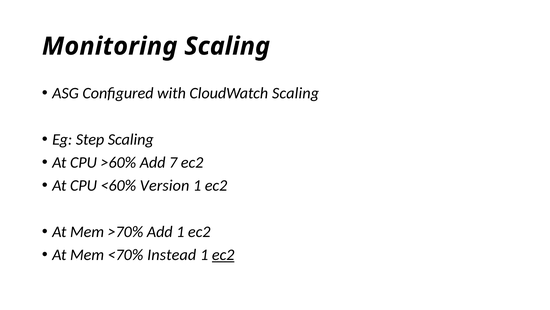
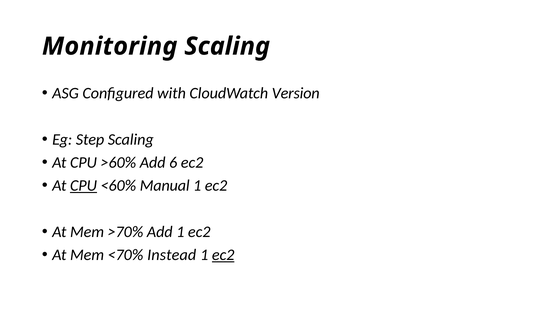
CloudWatch Scaling: Scaling -> Version (296, 93)
7: 7 -> 6 (173, 162)
CPU underline: none -> present (83, 185)
Version: Version -> Manual (165, 185)
